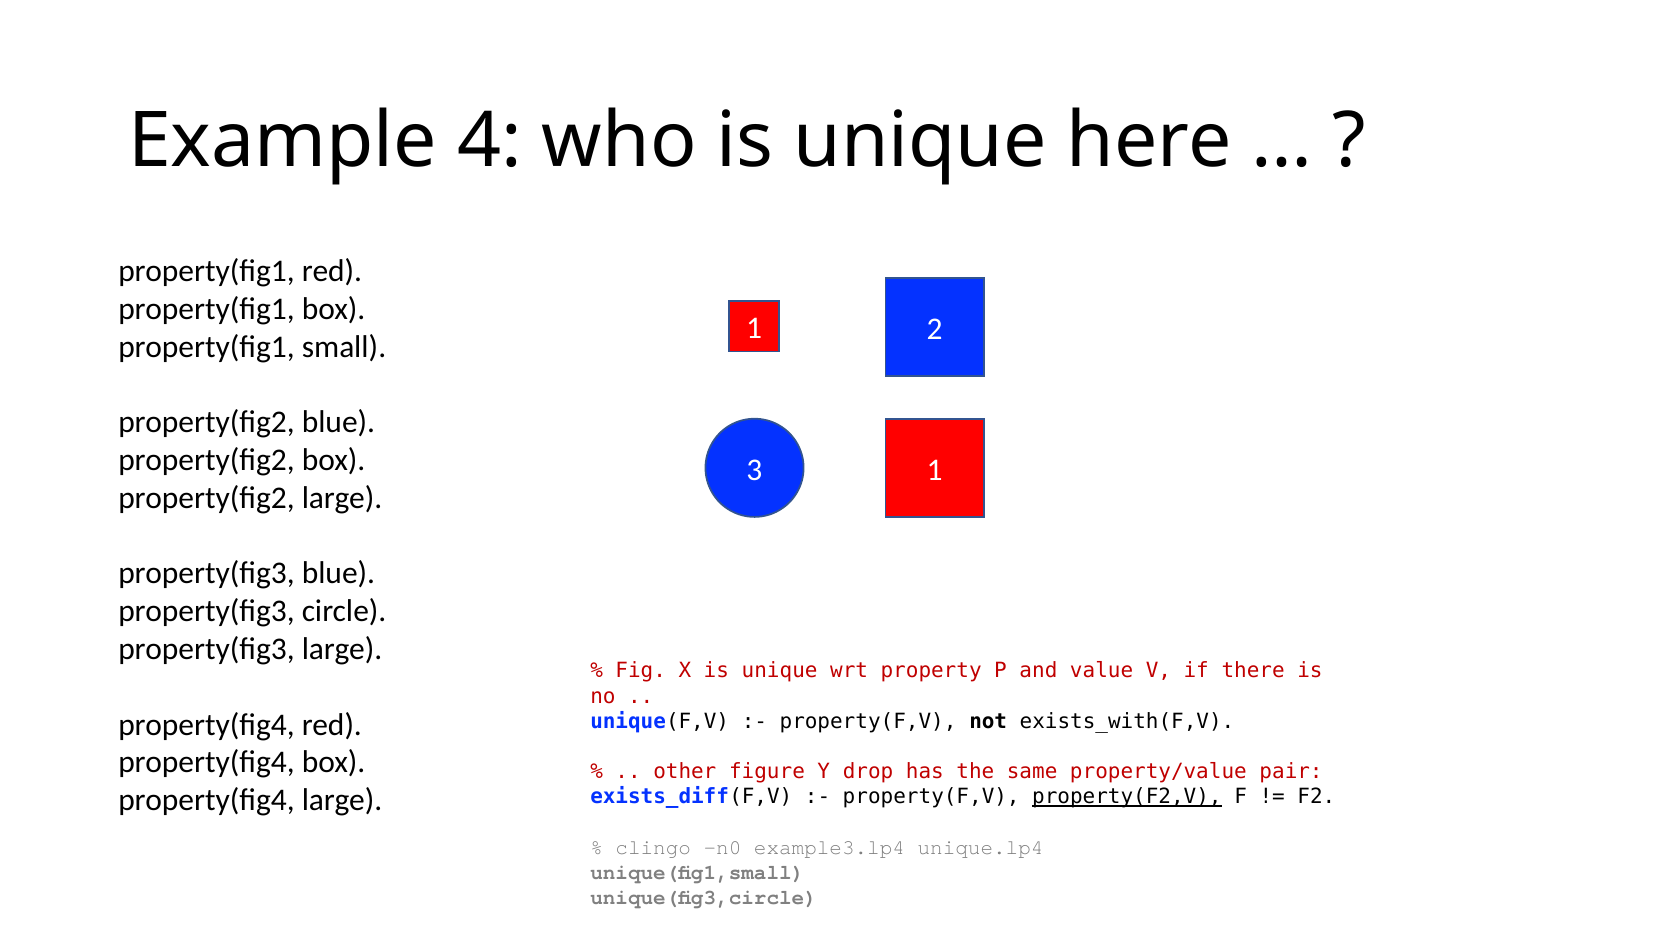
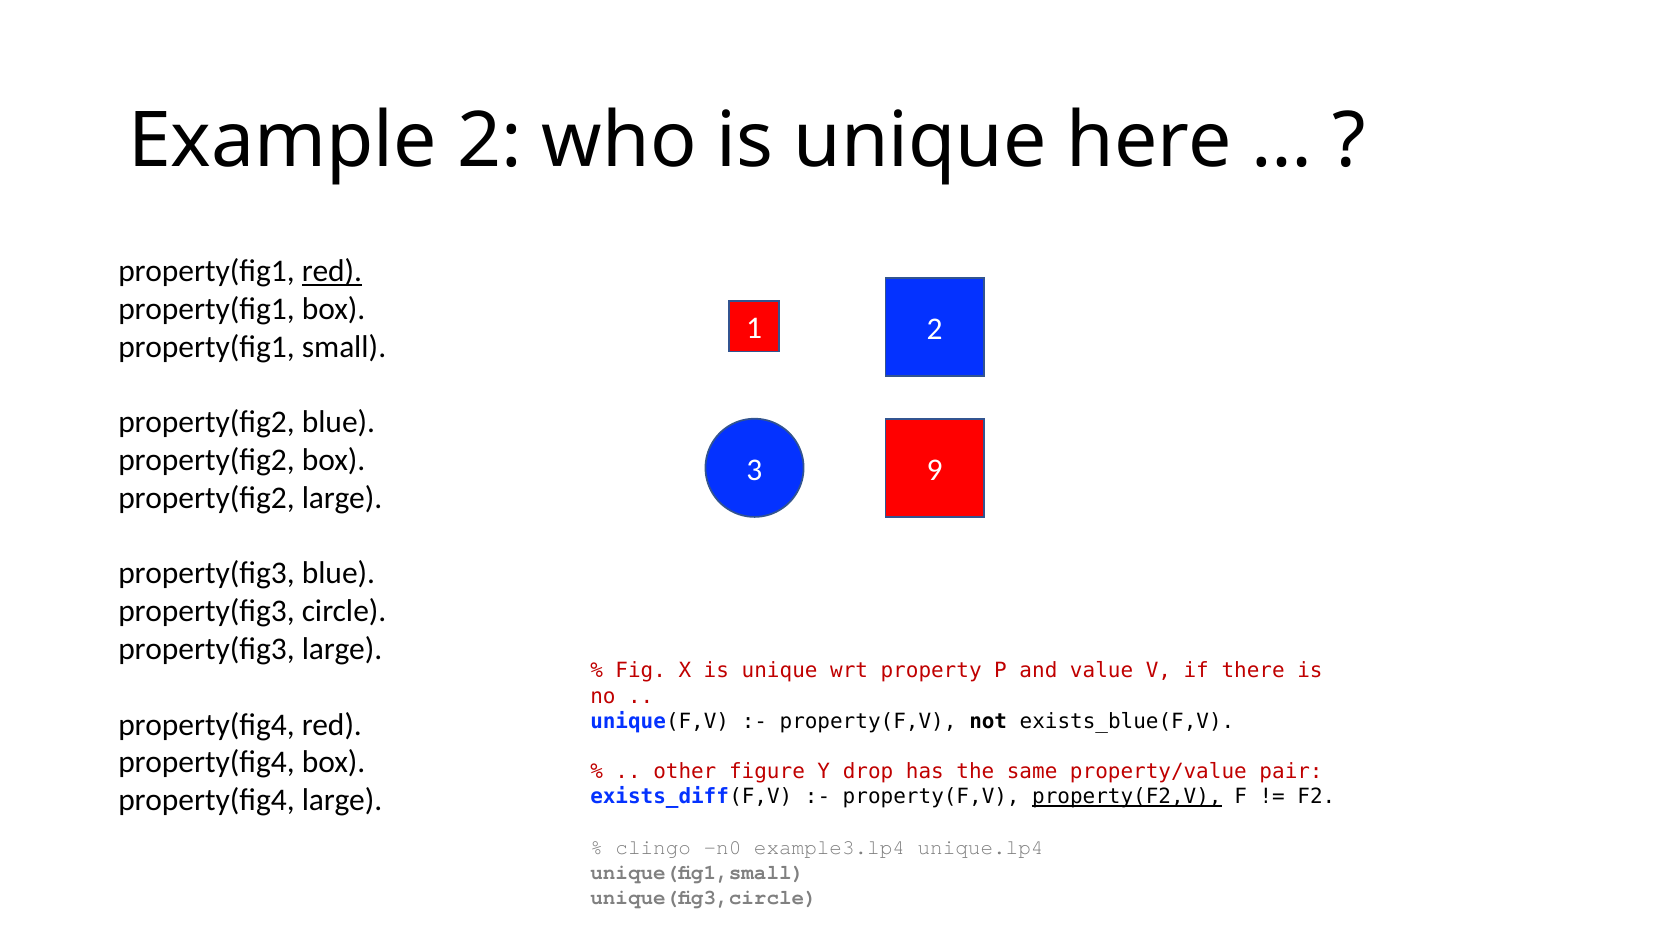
Example 4: 4 -> 2 (490, 141)
red underline: none -> present (332, 271)
3 1: 1 -> 9 (935, 470)
exists_with(F,V: exists_with(F,V -> exists_blue(F,V (1127, 721)
